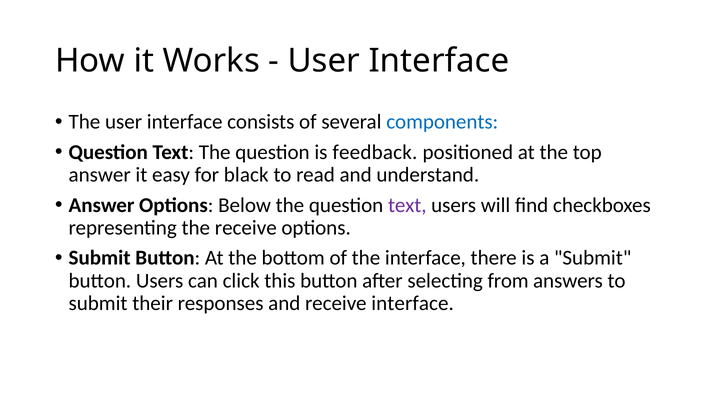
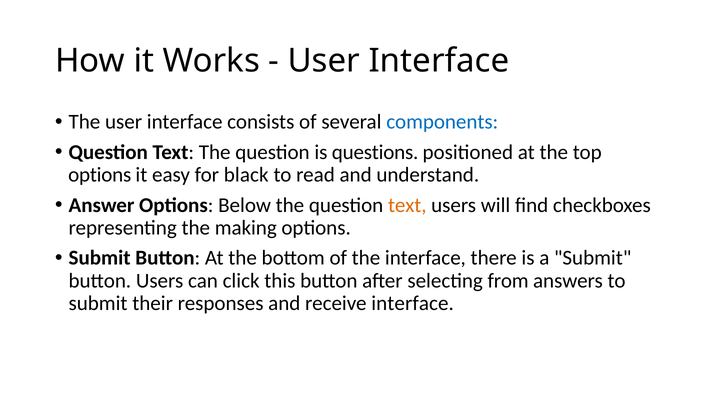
feedback: feedback -> questions (375, 152)
answer: answer -> options (100, 175)
text colour: purple -> orange (407, 205)
the receive: receive -> making (246, 228)
